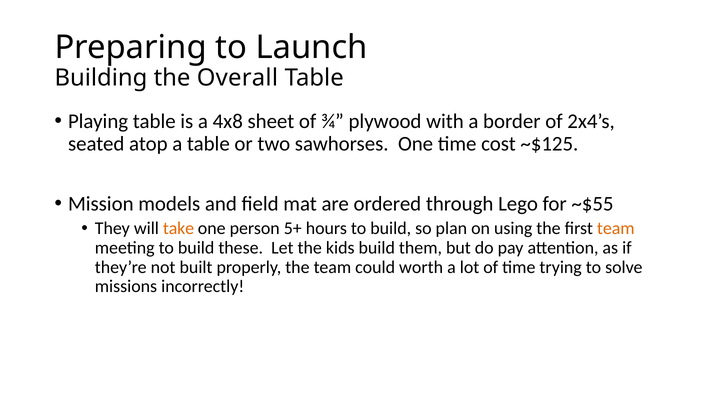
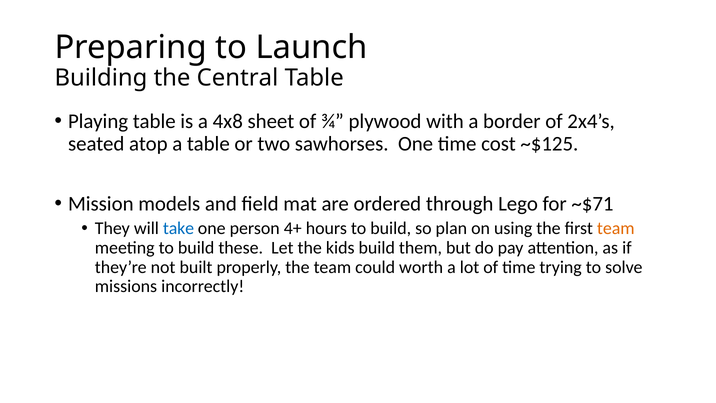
Overall: Overall -> Central (238, 78)
~$55: ~$55 -> ~$71 (593, 204)
take colour: orange -> blue (179, 228)
5+: 5+ -> 4+ (293, 228)
